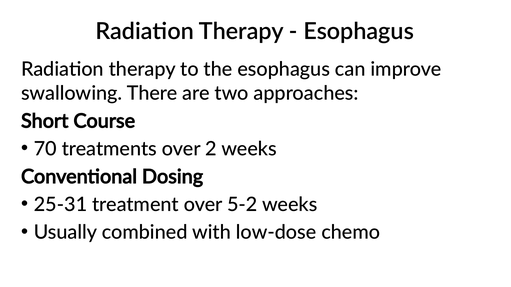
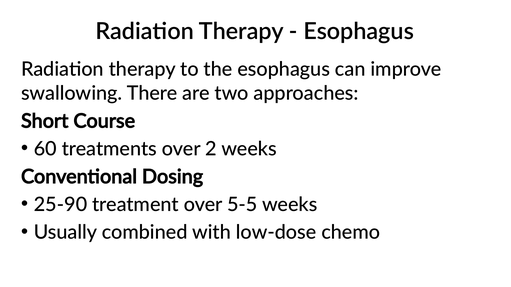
70: 70 -> 60 (45, 149)
25-31: 25-31 -> 25-90 (61, 205)
5-2: 5-2 -> 5-5 (242, 205)
